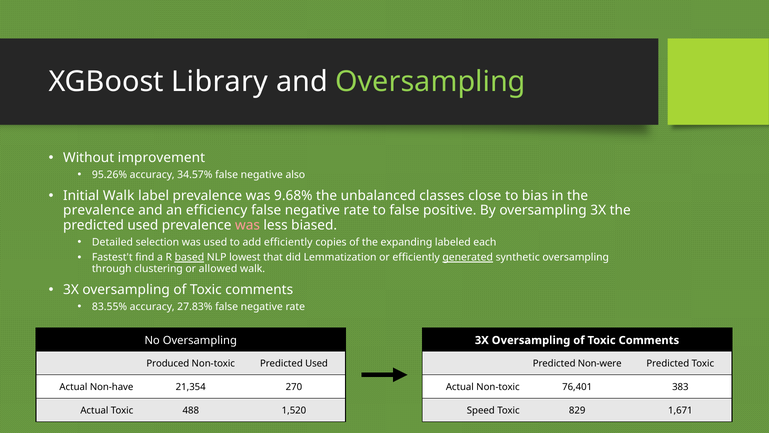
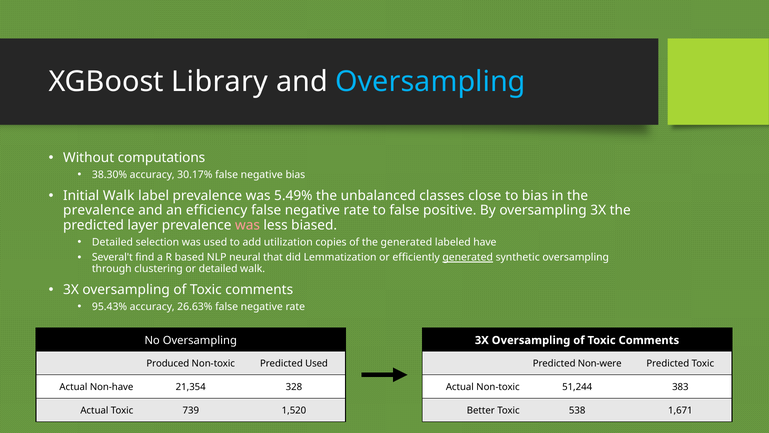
Oversampling colour: light green -> light blue (430, 81)
improvement: improvement -> computations (161, 158)
95.26%: 95.26% -> 38.30% (110, 175)
34.57%: 34.57% -> 30.17% (195, 175)
negative also: also -> bias (295, 175)
9.68%: 9.68% -> 5.49% (293, 196)
used: used -> layer (143, 225)
add efficiently: efficiently -> utilization (288, 242)
the expanding: expanding -> generated (406, 242)
each: each -> have (485, 242)
Fastest't: Fastest't -> Several't (112, 257)
based underline: present -> none (189, 257)
lowest: lowest -> neural (245, 257)
or allowed: allowed -> detailed (218, 268)
83.55%: 83.55% -> 95.43% (110, 306)
27.83%: 27.83% -> 26.63% (195, 306)
270: 270 -> 328 (294, 387)
76,401: 76,401 -> 51,244 (577, 387)
488: 488 -> 739 (191, 410)
Speed: Speed -> Better (481, 410)
829: 829 -> 538 (577, 410)
